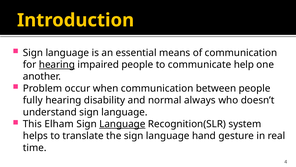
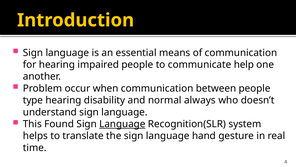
hearing underline: present -> none (57, 64)
fully: fully -> type (33, 100)
Elham: Elham -> Found (59, 124)
